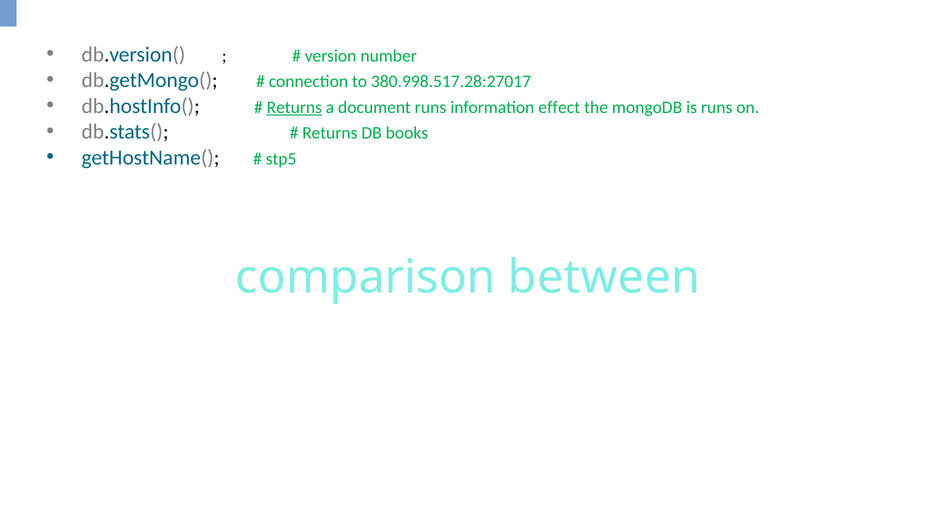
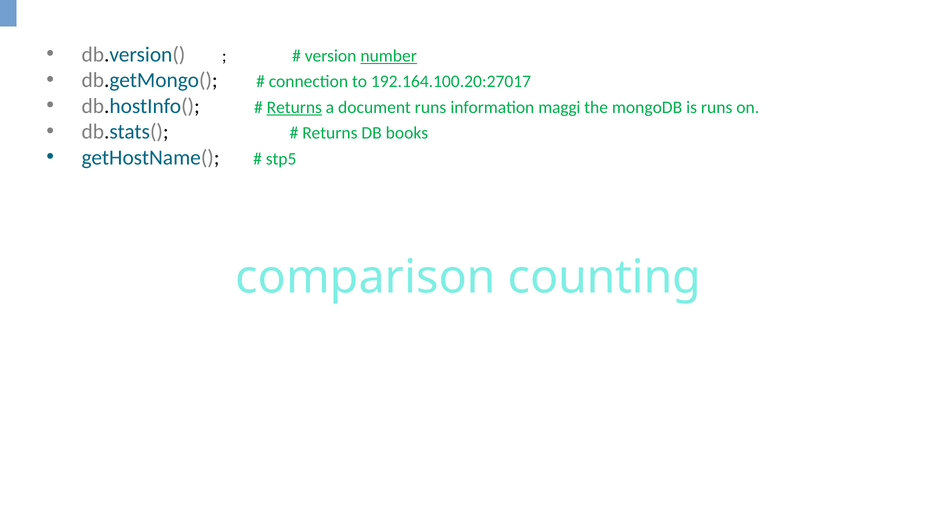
number underline: none -> present (389, 56)
380.998.517.28:27017: 380.998.517.28:27017 -> 192.164.100.20:27017 (451, 81)
effect: effect -> maggi (559, 107)
between: between -> counting (604, 277)
